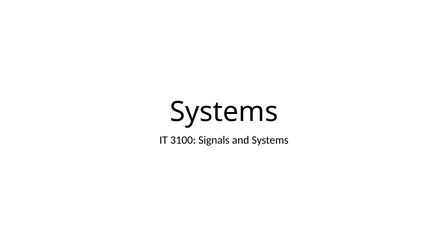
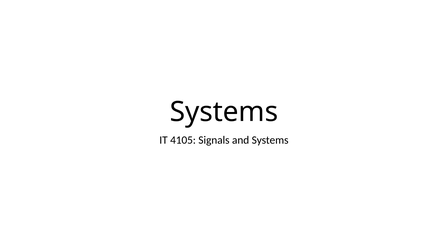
3100: 3100 -> 4105 (183, 140)
